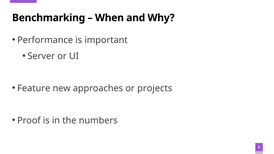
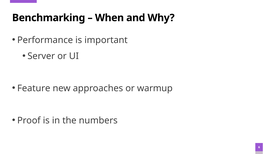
projects: projects -> warmup (155, 88)
